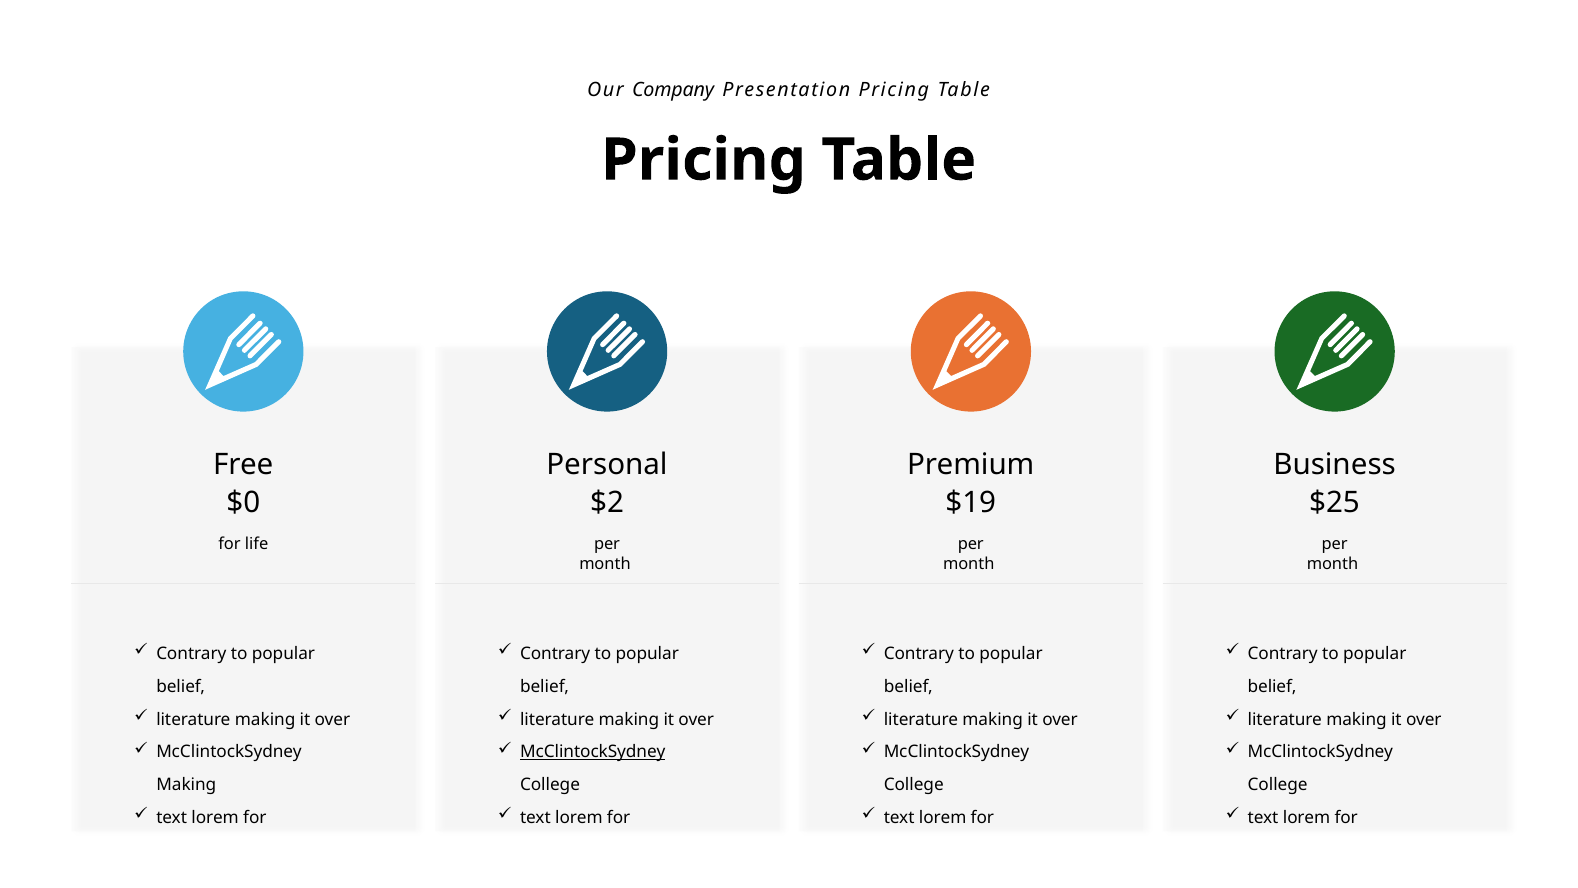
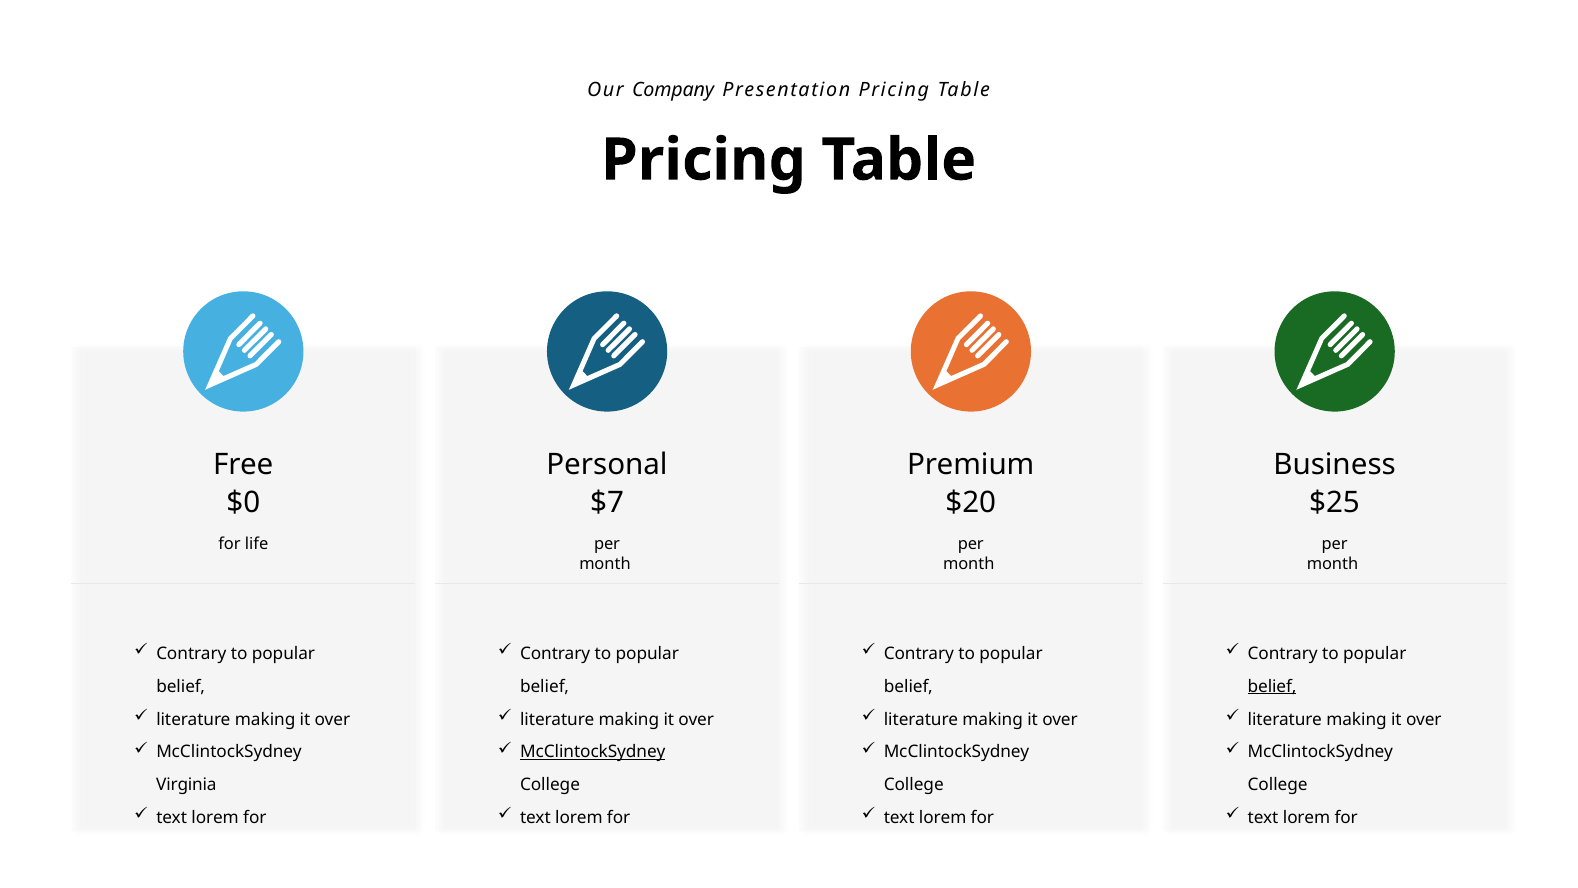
$2: $2 -> $7 (607, 502)
$19: $19 -> $20 (971, 502)
belief underline: none -> present (1272, 686)
Making: Making -> Virginia (186, 785)
